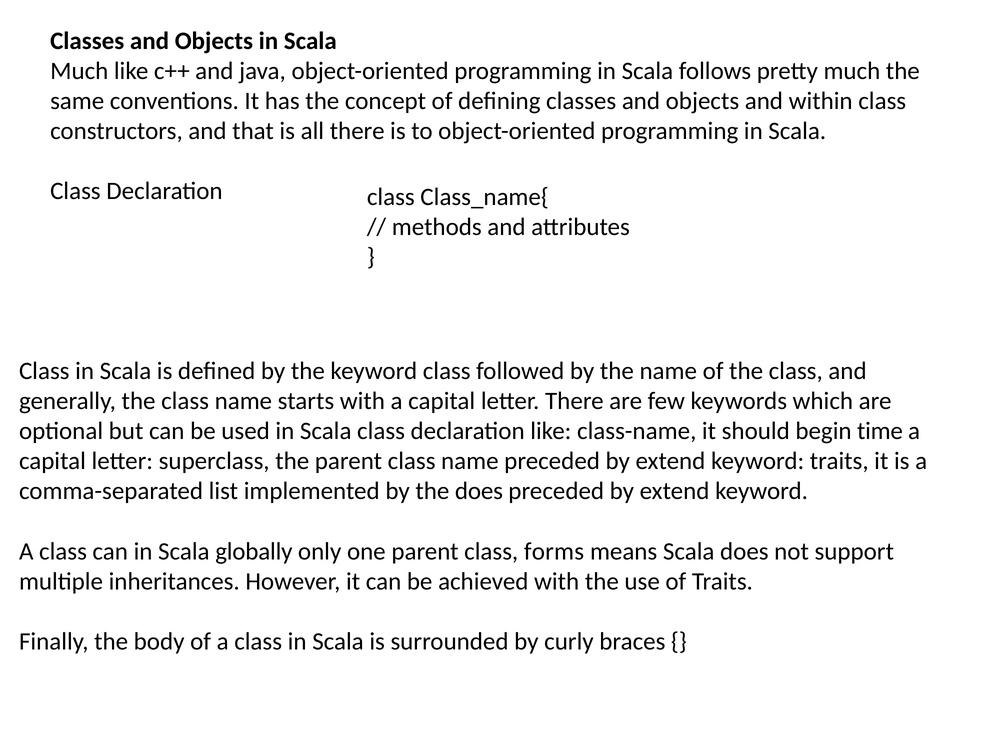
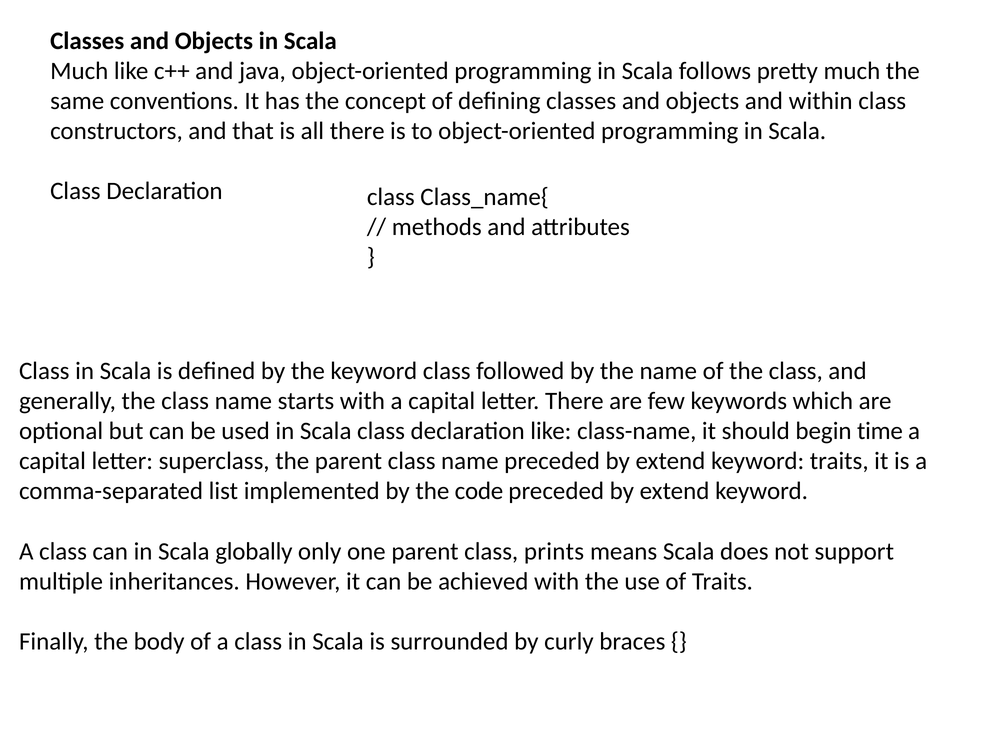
the does: does -> code (479, 491)
forms: forms -> prints (554, 551)
